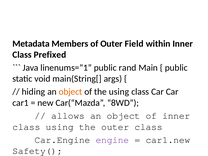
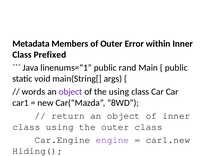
Field: Field -> Error (134, 44)
hiding: hiding -> words (33, 92)
object colour: orange -> purple (70, 92)
allows: allows -> return (68, 116)
Safety(: Safety( -> Hiding( (37, 151)
